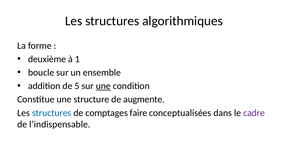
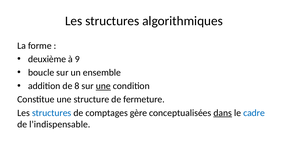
1: 1 -> 9 (77, 59)
5: 5 -> 8 (77, 86)
augmente: augmente -> fermeture (144, 99)
faire: faire -> gère (139, 113)
dans underline: none -> present (223, 113)
cadre colour: purple -> blue (254, 113)
